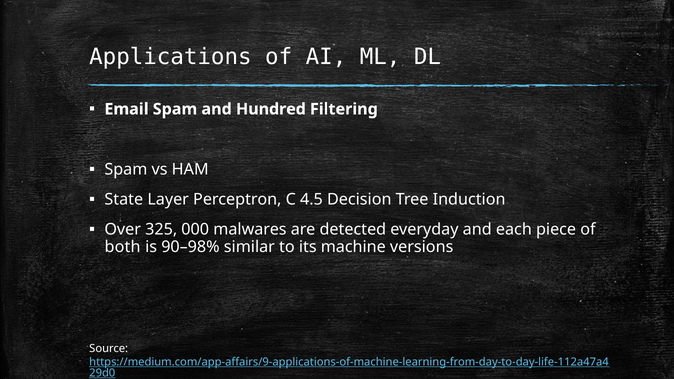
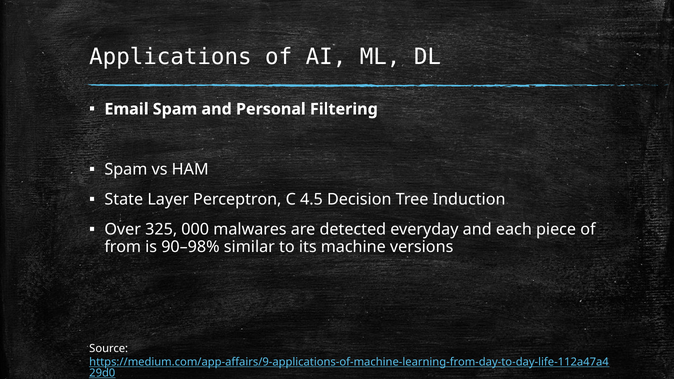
Hundred: Hundred -> Personal (271, 109)
both: both -> from (123, 247)
